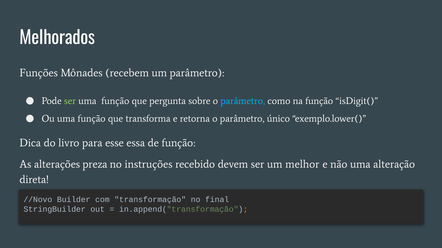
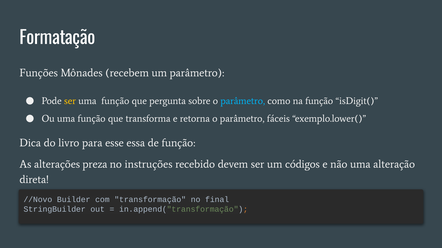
Melhorados: Melhorados -> Formatação (57, 38)
ser colour: light green -> yellow (70, 101)
único: único -> fáceis (278, 119)
melhor: melhor -> códigos (302, 165)
